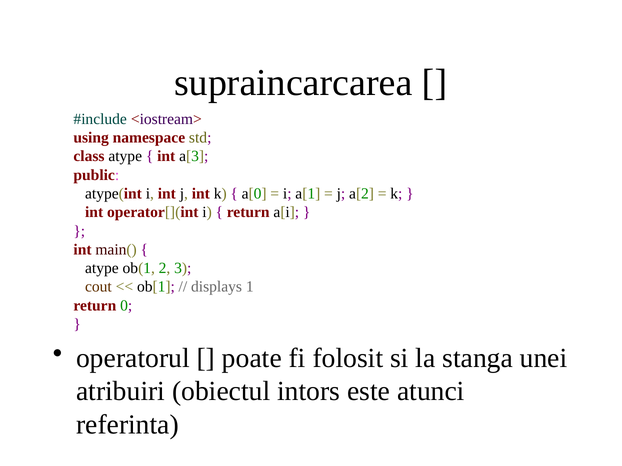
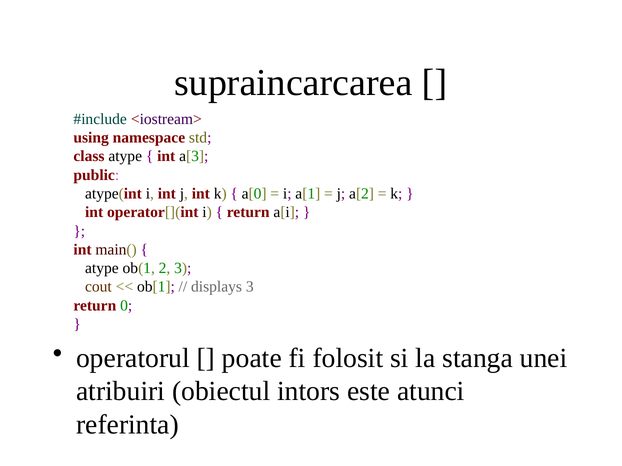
displays 1: 1 -> 3 (250, 287)
